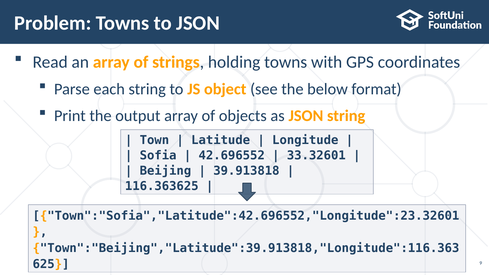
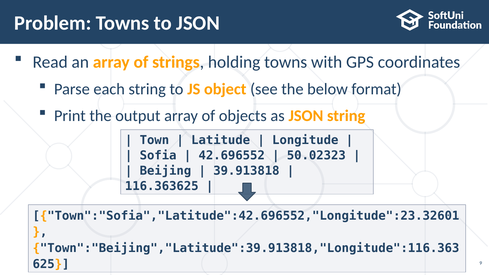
33.32601: 33.32601 -> 50.02323 (316, 155)
